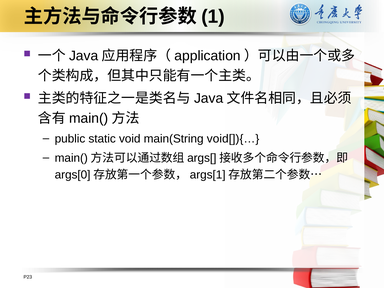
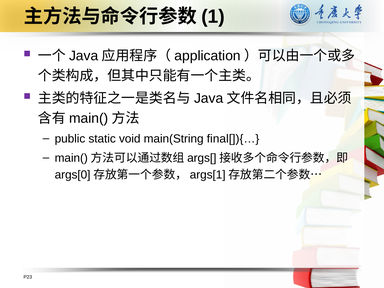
void[]){…: void[]){… -> final[]){… (233, 139)
